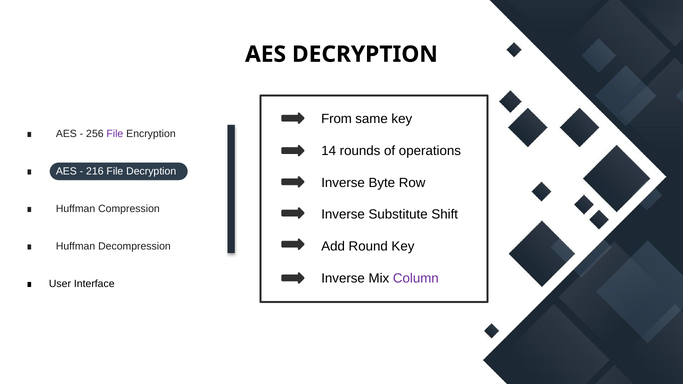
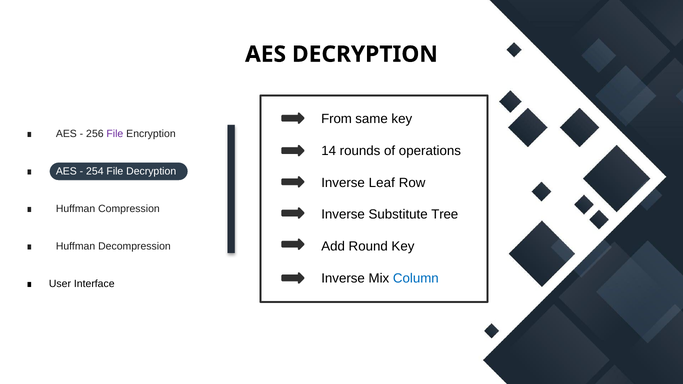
216: 216 -> 254 (95, 171)
Byte: Byte -> Leaf (382, 183)
Shift: Shift -> Tree (445, 215)
Column colour: purple -> blue (416, 278)
